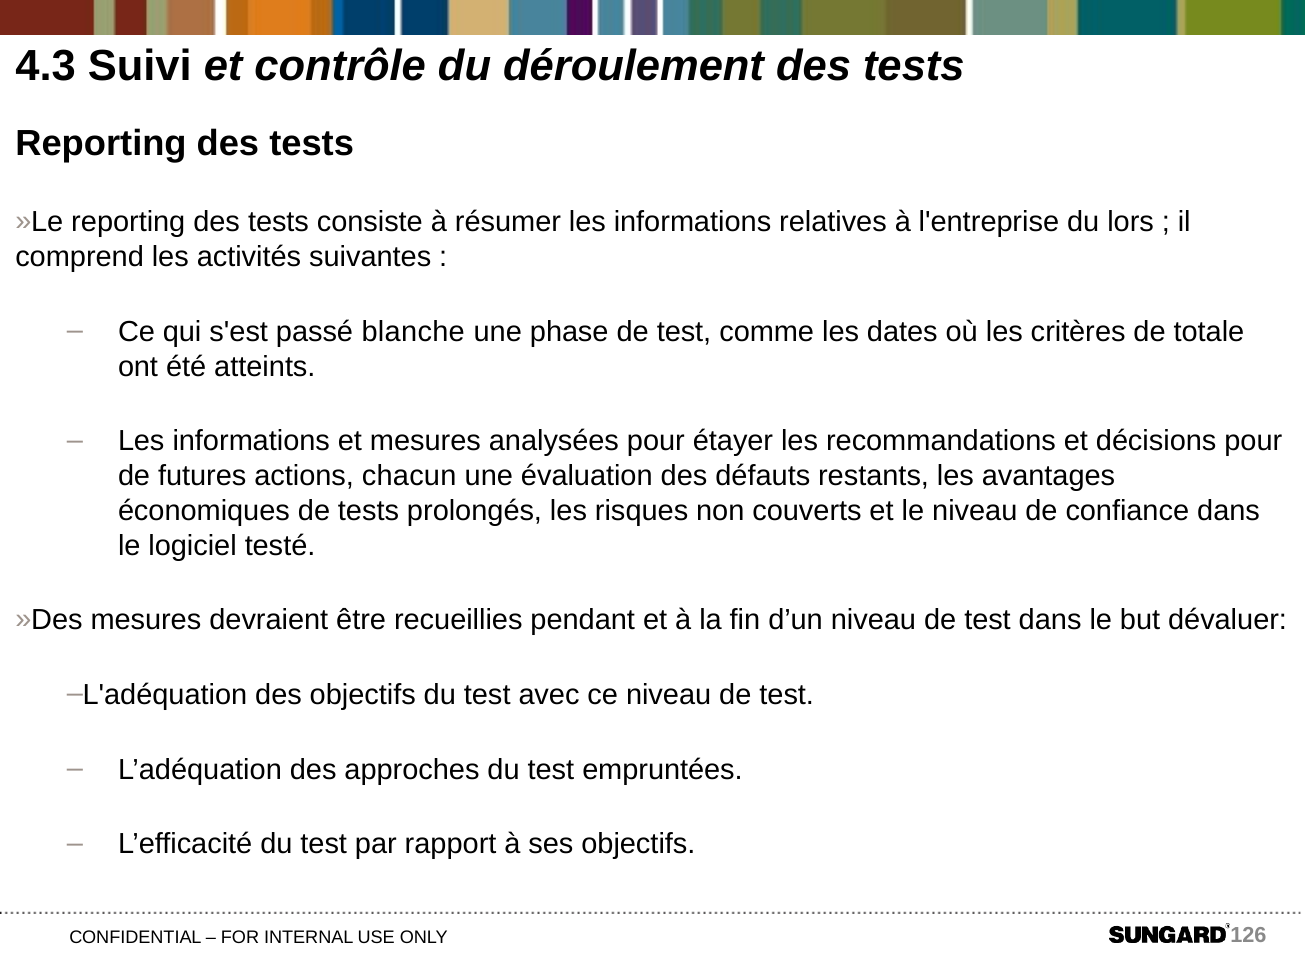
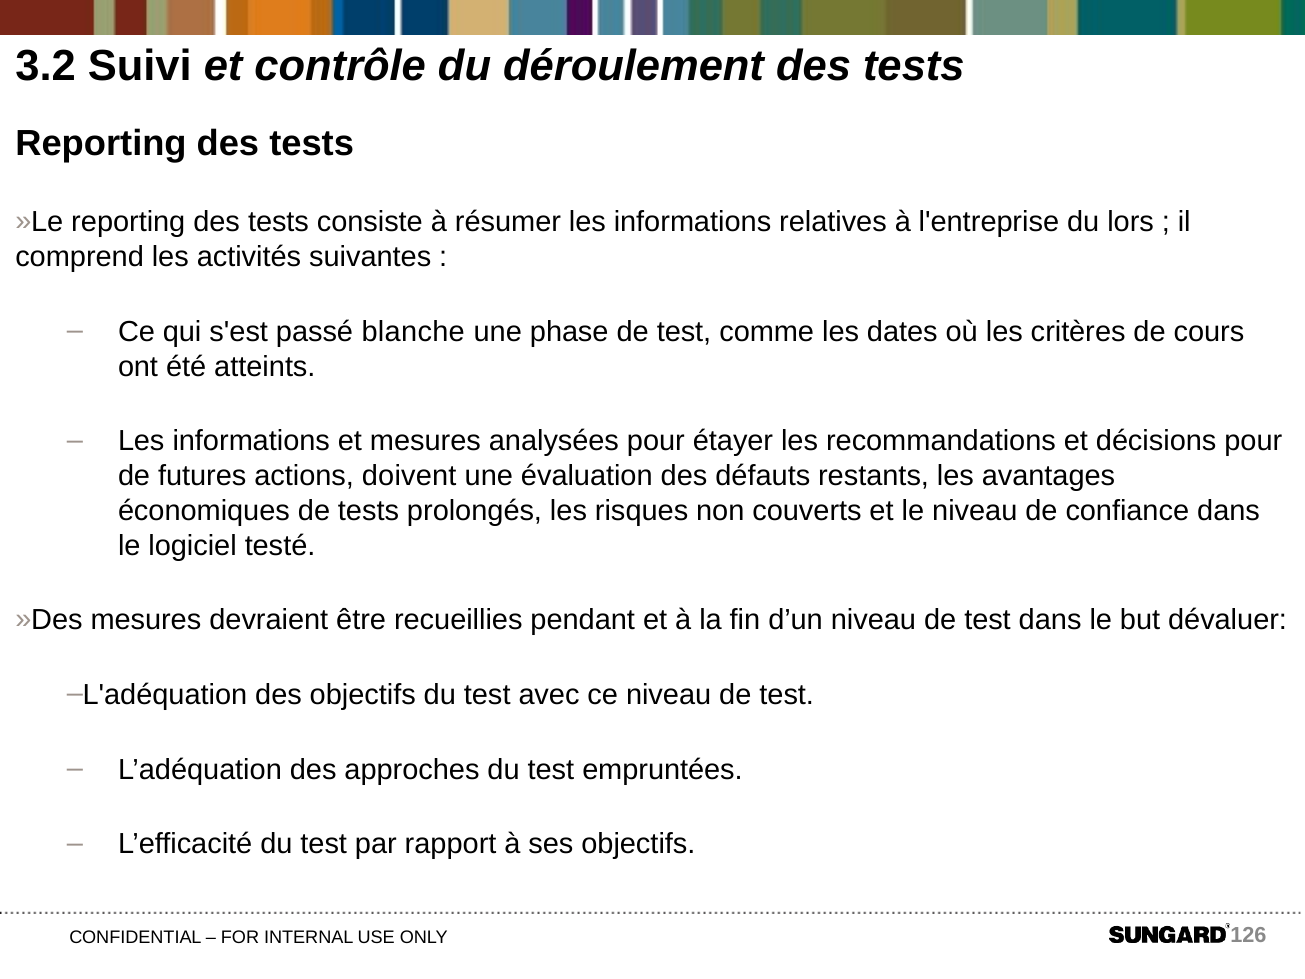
4.3: 4.3 -> 3.2 (46, 66)
totale: totale -> cours (1209, 332)
chacun: chacun -> doivent (409, 476)
